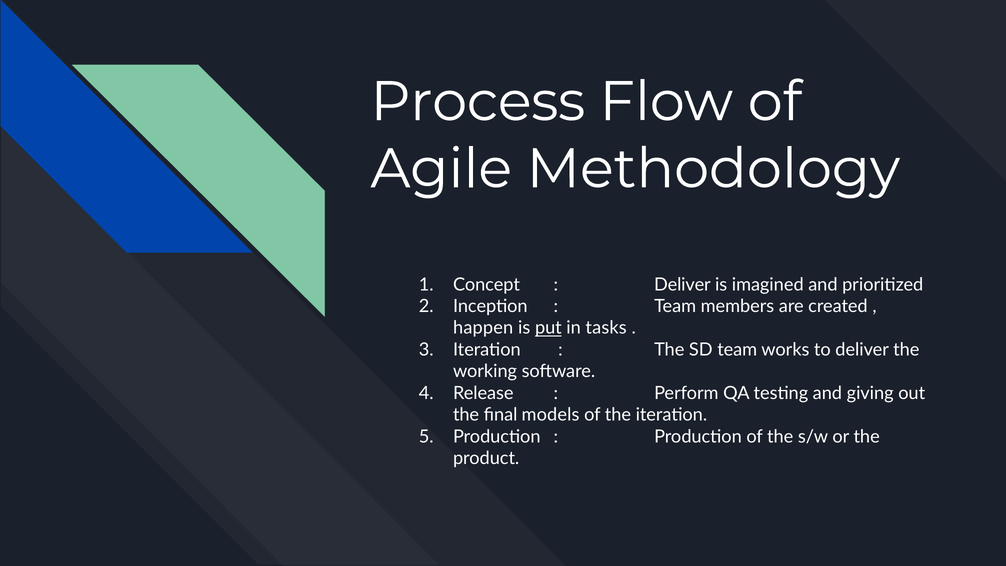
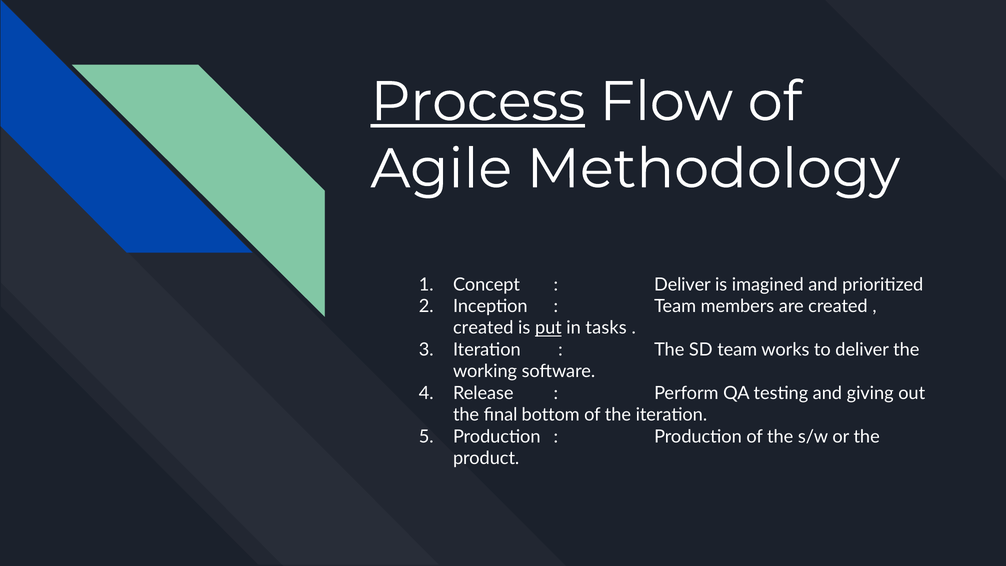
Process underline: none -> present (478, 102)
happen: happen -> created (483, 328)
models: models -> bottom (551, 415)
